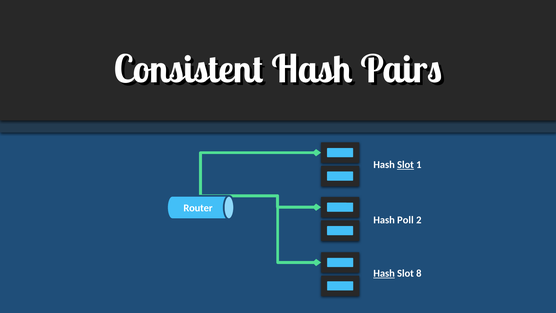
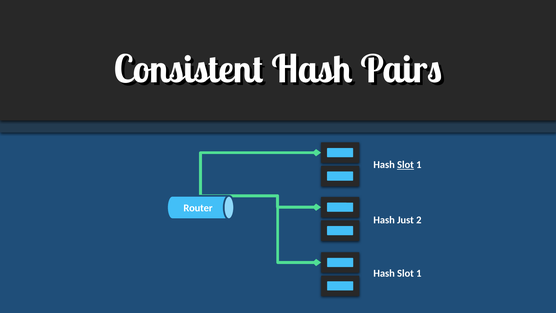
Poll: Poll -> Just (405, 220)
Hash underline: present -> none (384, 273)
8: 8 -> 1 (419, 273)
